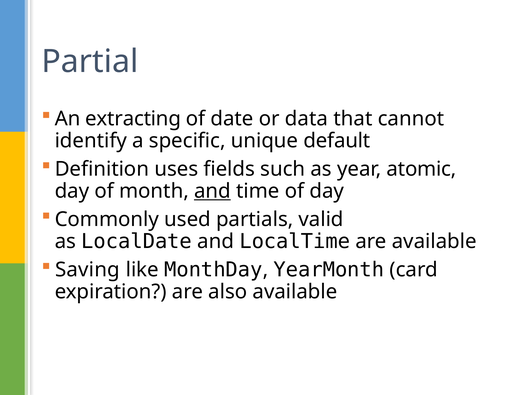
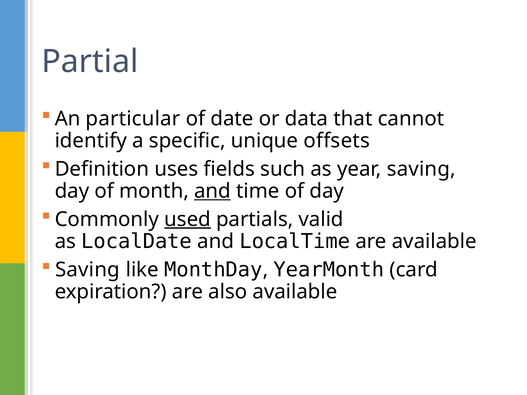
extracting: extracting -> particular (133, 119)
default: default -> offsets (337, 141)
year atomic: atomic -> saving (421, 169)
used underline: none -> present (188, 219)
